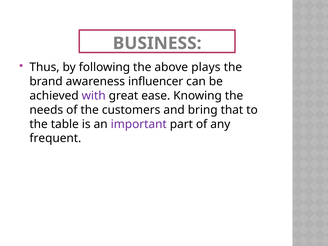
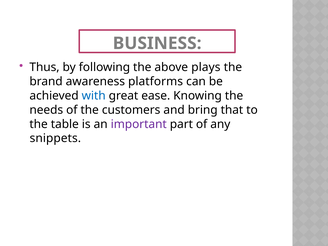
influencer: influencer -> platforms (156, 81)
with colour: purple -> blue (94, 96)
frequent: frequent -> snippets (55, 138)
